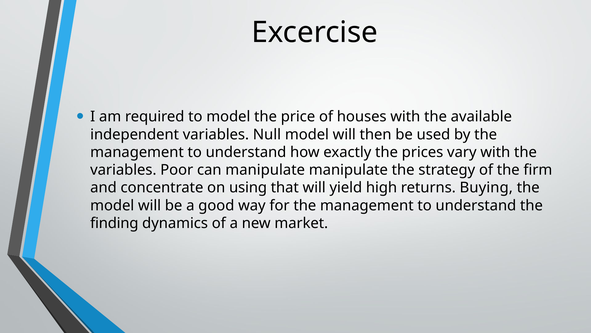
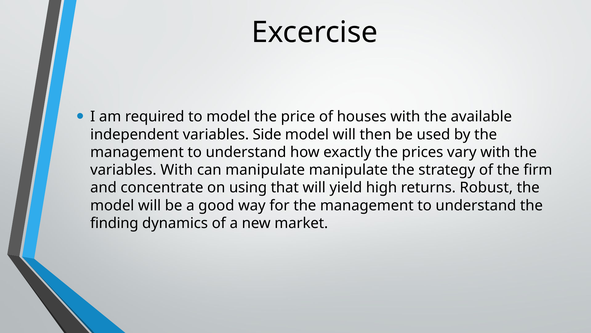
Null: Null -> Side (267, 134)
variables Poor: Poor -> With (177, 170)
Buying: Buying -> Robust (486, 187)
